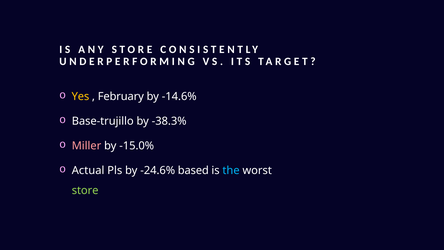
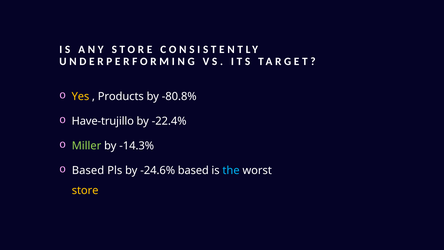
February: February -> Products (121, 96)
-14.6%: -14.6% -> -80.8% (179, 96)
Base-trujillo: Base-trujillo -> Have-trujillo (103, 121)
-38.3%: -38.3% -> -22.4% (169, 121)
Miller colour: pink -> light green (87, 146)
-15.0%: -15.0% -> -14.3% (137, 146)
Actual: Actual -> Based (88, 170)
store colour: light green -> yellow (85, 190)
